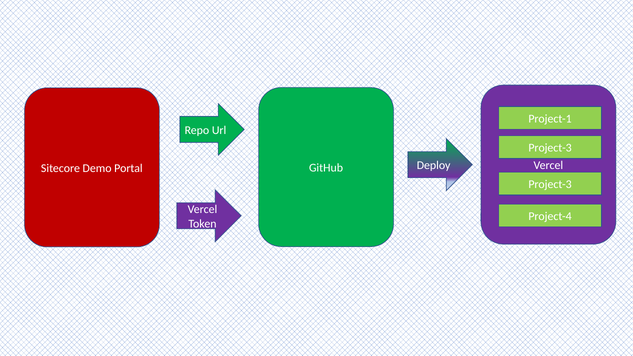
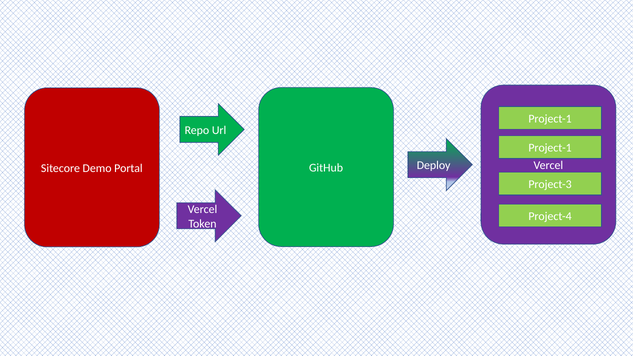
Project-3: Project-3 -> Project-1 (550, 148)
